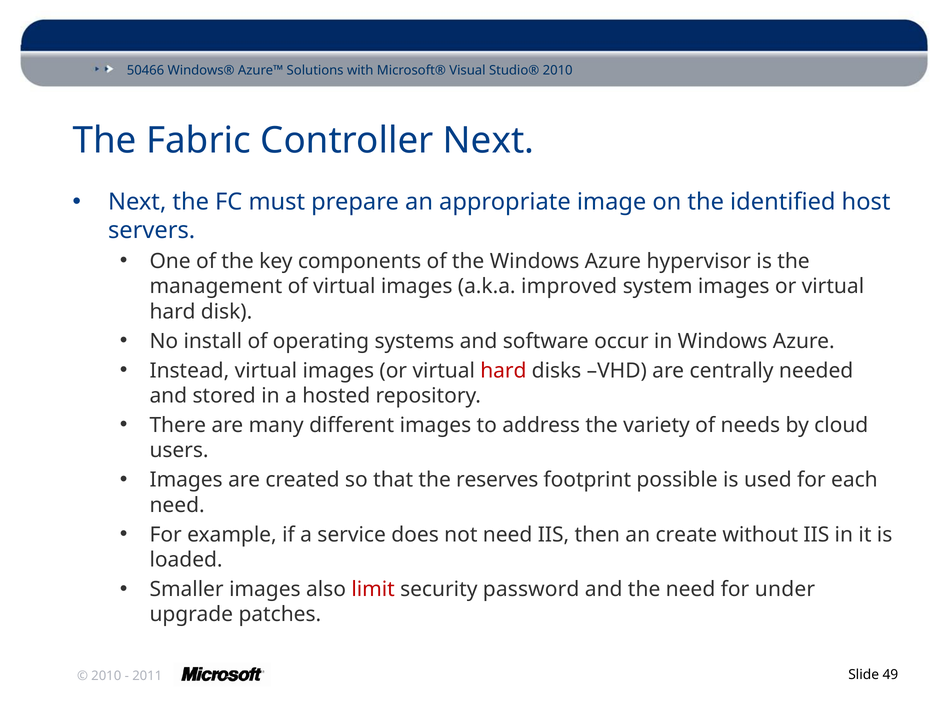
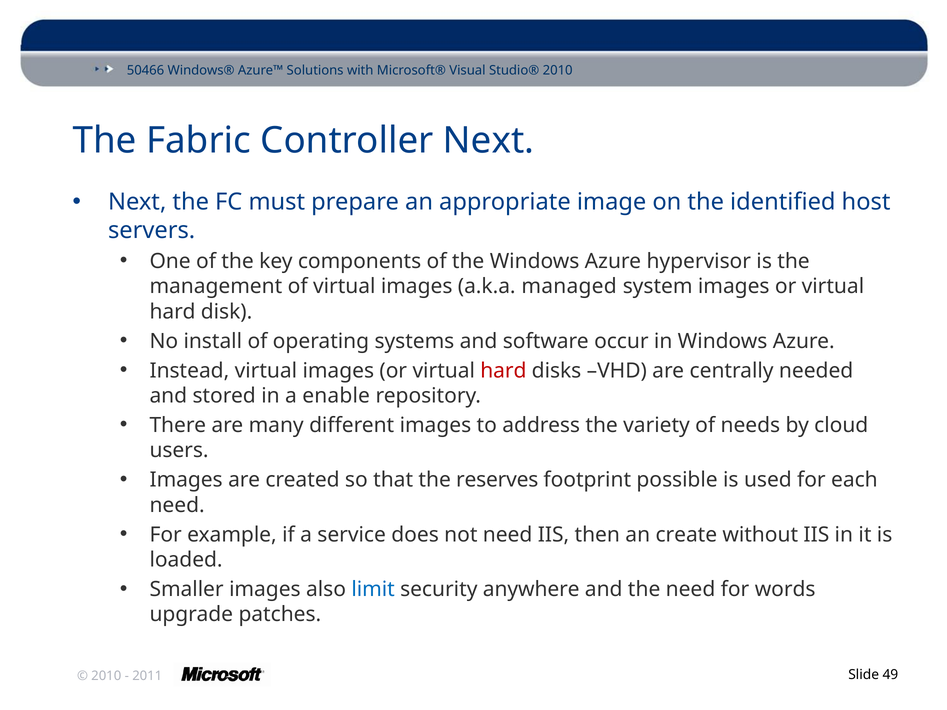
improved: improved -> managed (569, 287)
hosted: hosted -> enable (336, 396)
limit colour: red -> blue (373, 590)
password: password -> anywhere (531, 590)
under: under -> words (785, 590)
